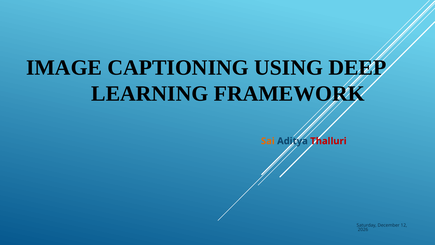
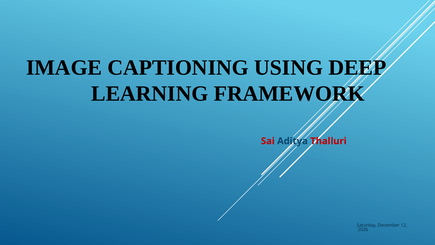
Sai colour: orange -> red (268, 141)
